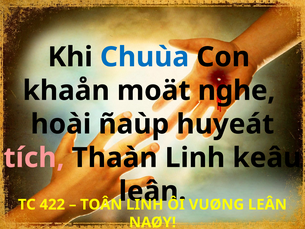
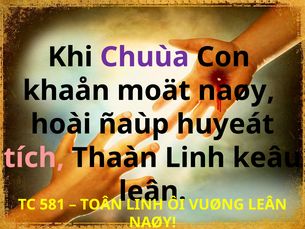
Chuùa colour: blue -> purple (145, 57)
moät nghe: nghe -> naøy (236, 91)
422: 422 -> 581 (52, 204)
